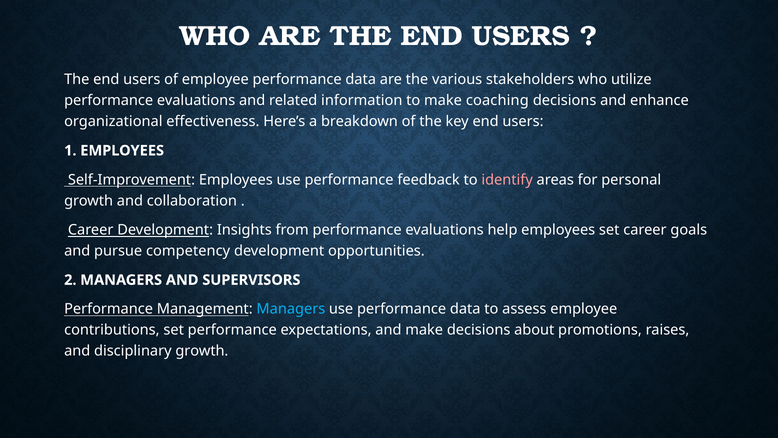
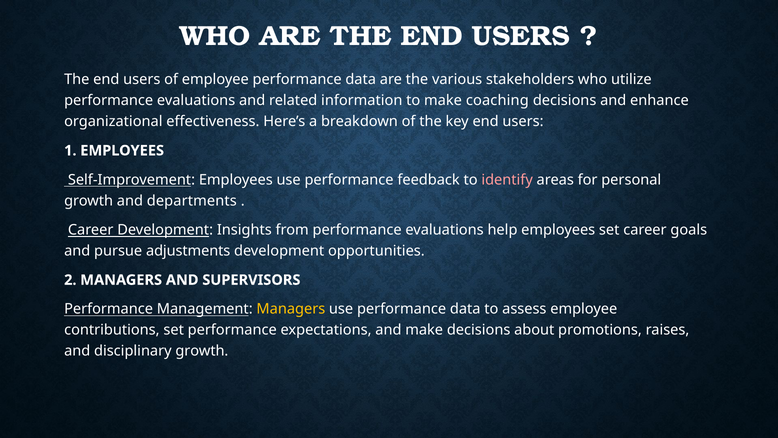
collaboration: collaboration -> departments (192, 201)
competency: competency -> adjustments (188, 251)
Managers colour: light blue -> yellow (291, 309)
